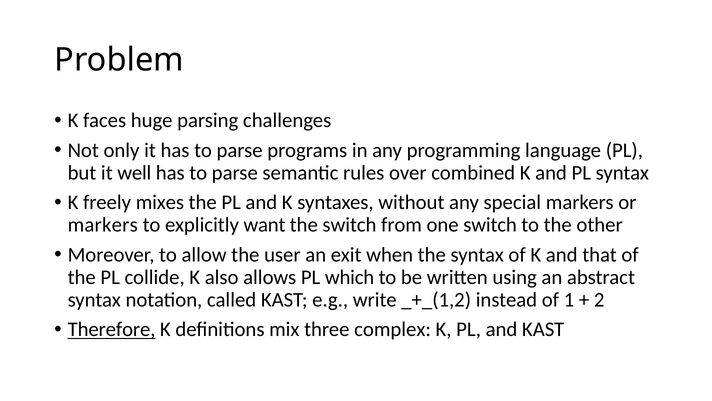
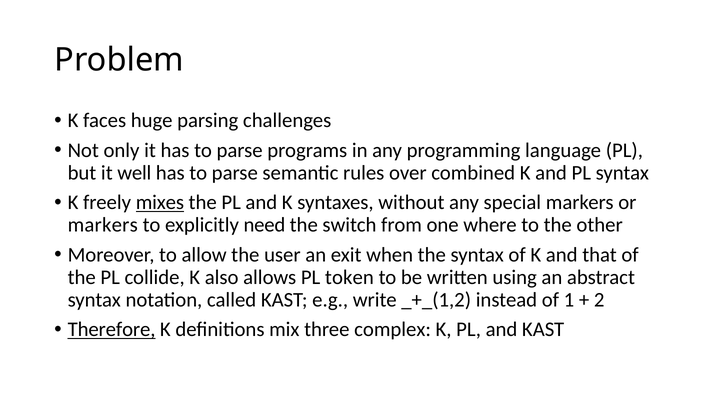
mixes underline: none -> present (160, 202)
want: want -> need (264, 225)
one switch: switch -> where (490, 225)
which: which -> token (349, 277)
